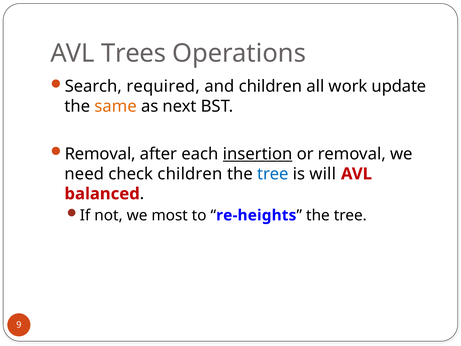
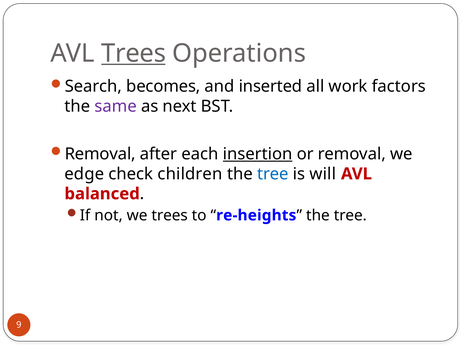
Trees underline: none -> present (134, 53)
required: required -> becomes (163, 86)
and children: children -> inserted (270, 86)
update: update -> factors (399, 86)
same colour: orange -> purple (116, 106)
need: need -> edge (84, 174)
we most: most -> trees (170, 215)
